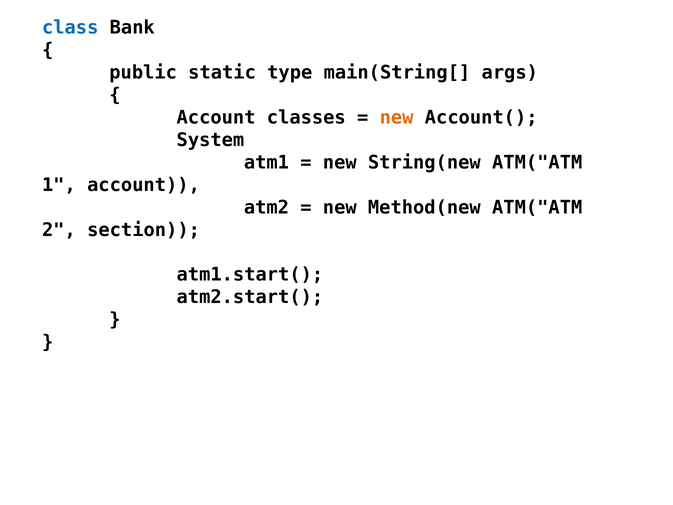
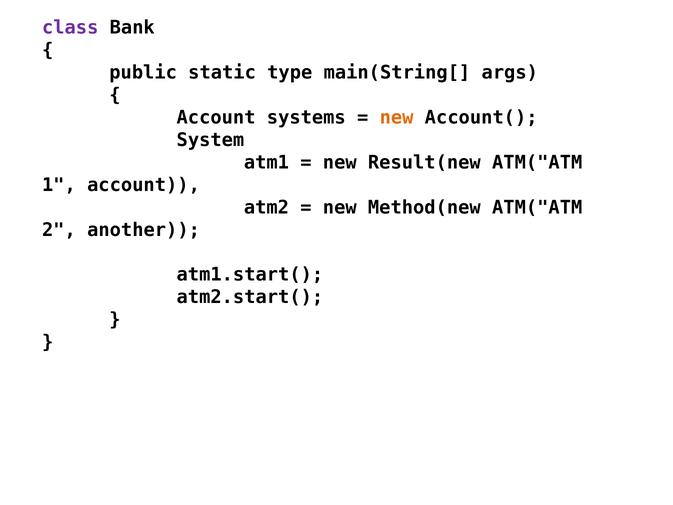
class colour: blue -> purple (70, 28)
classes: classes -> systems (306, 118)
String(new: String(new -> Result(new (424, 162)
section: section -> another (144, 230)
